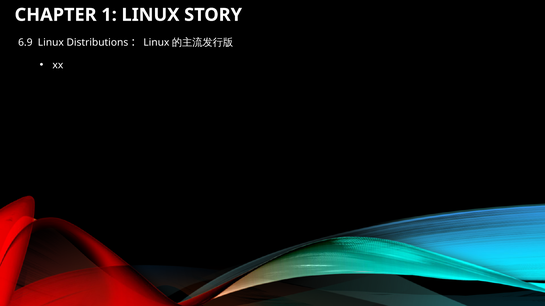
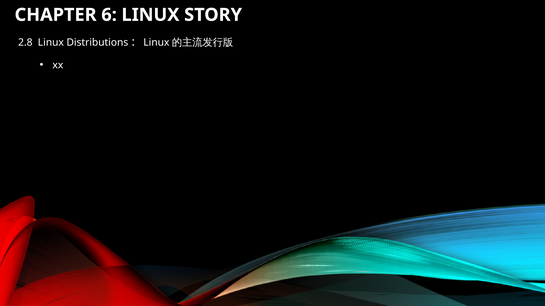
1: 1 -> 6 (109, 15)
6.9: 6.9 -> 2.8 (25, 43)
